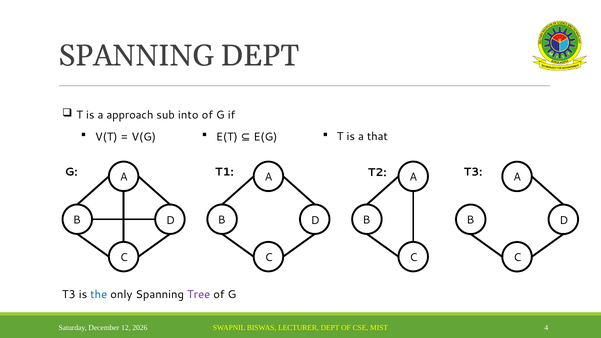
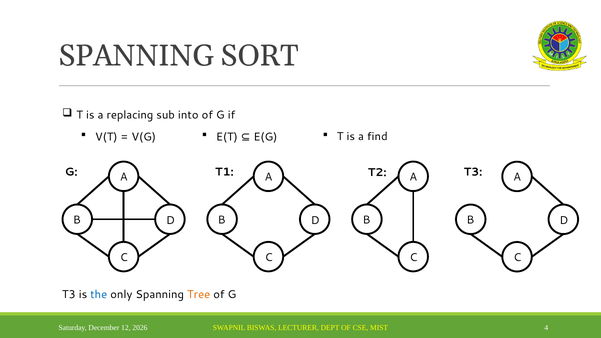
SPANNING DEPT: DEPT -> SORT (260, 56)
approach: approach -> replacing (130, 115)
that: that -> find (377, 137)
Tree colour: purple -> orange (199, 295)
